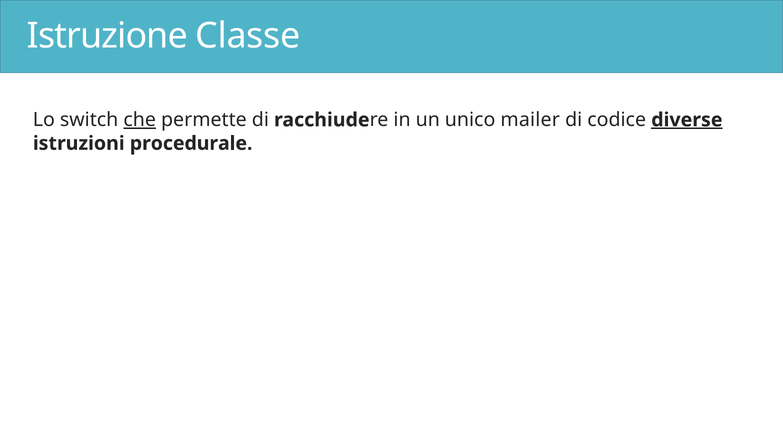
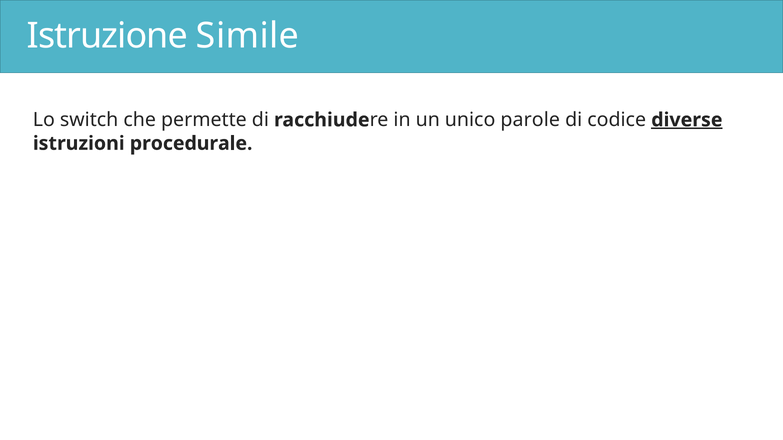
Classe: Classe -> Simile (247, 36)
che underline: present -> none (140, 120)
mailer: mailer -> parole (530, 120)
